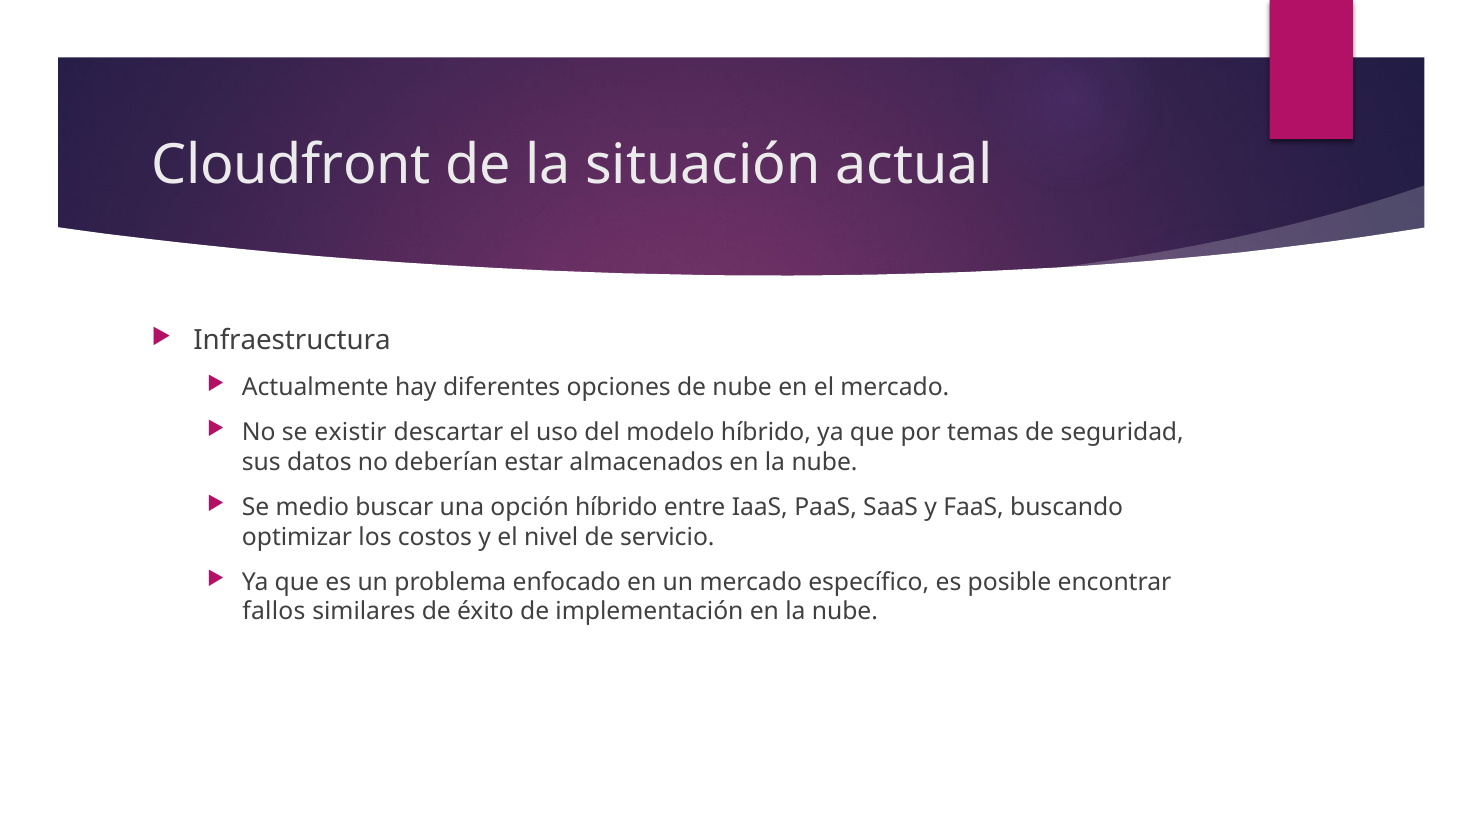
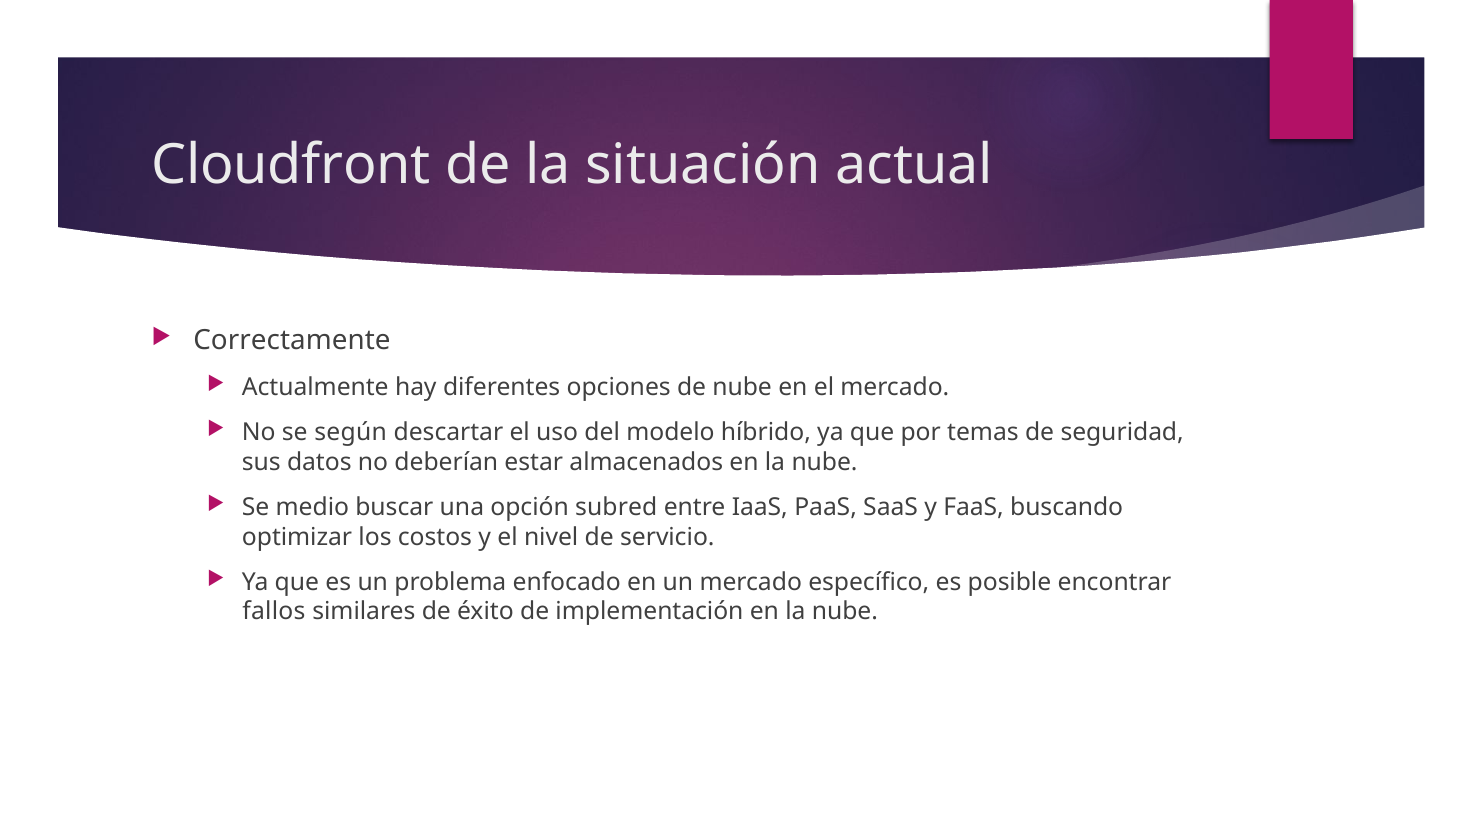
Infraestructura: Infraestructura -> Correctamente (292, 341)
existir: existir -> según (351, 433)
opción híbrido: híbrido -> subred (616, 507)
